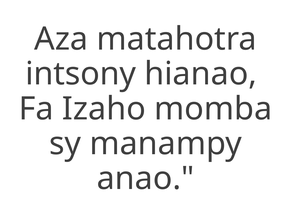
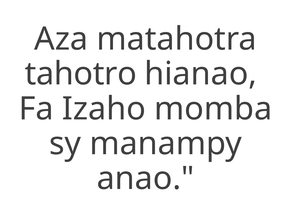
intsony: intsony -> tahotro (81, 74)
